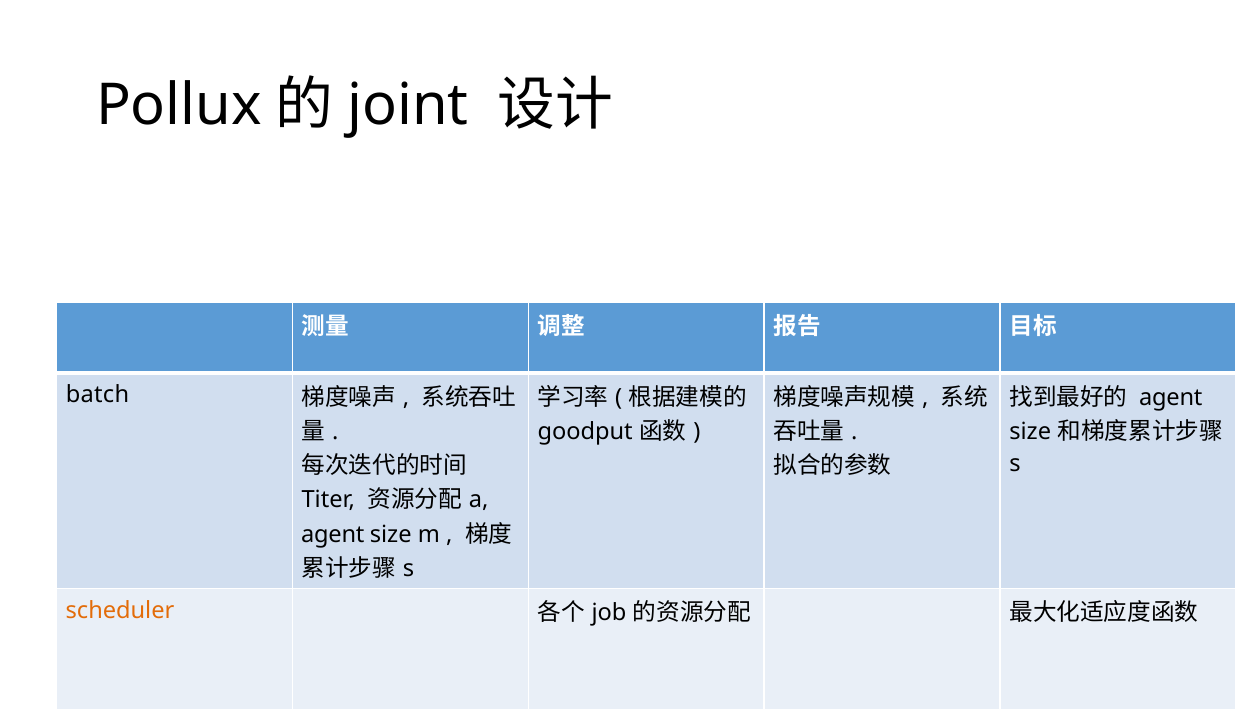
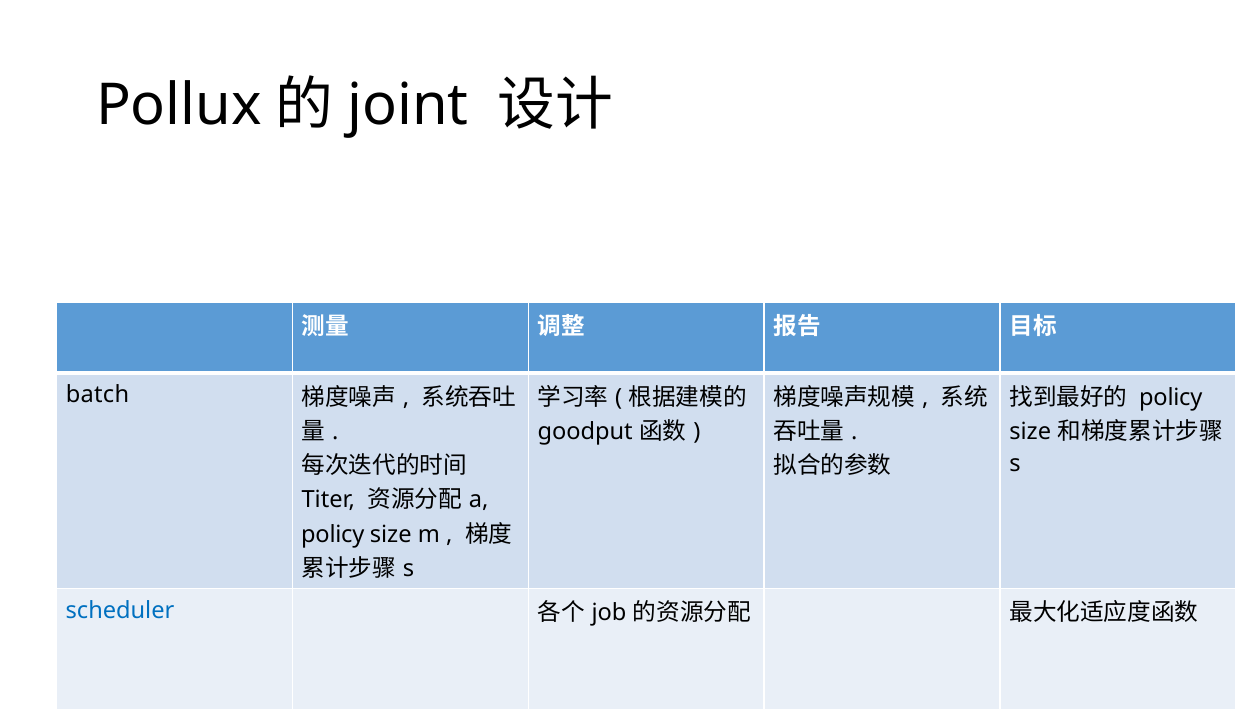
agent: agent -> policy (1171, 397)
agent: agent -> policy (333, 534)
scheduler colour: orange -> blue (120, 610)
